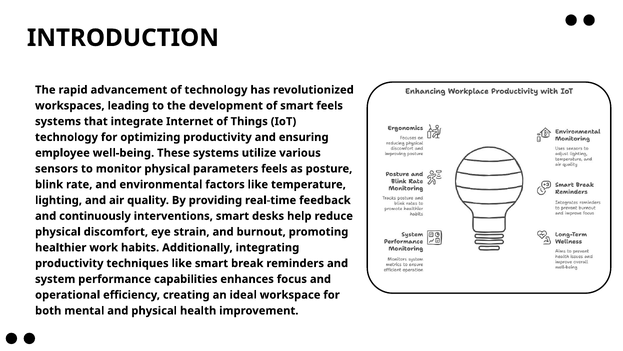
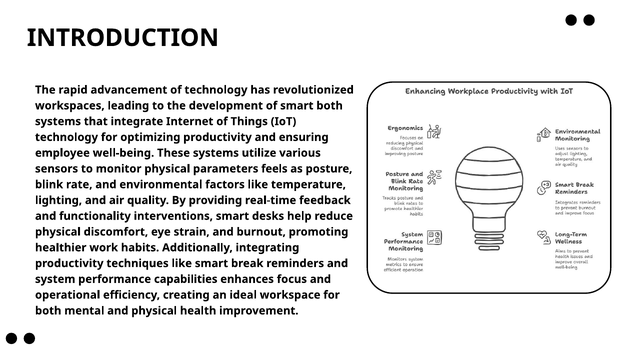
smart feels: feels -> both (330, 106)
continuously: continuously -> functionality (95, 216)
